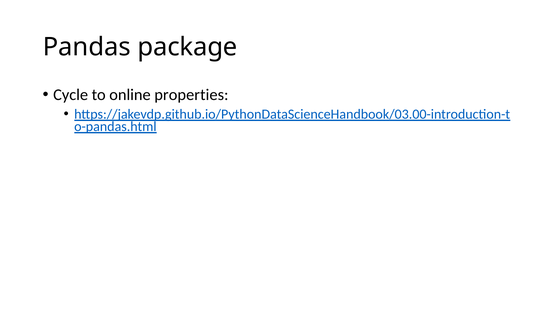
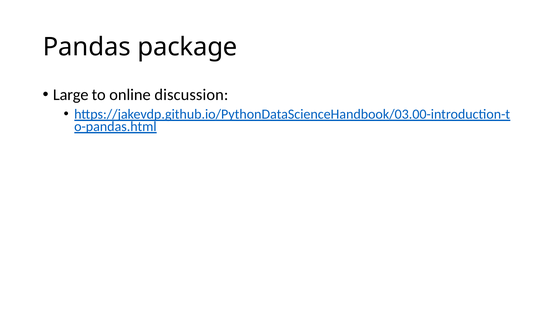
Cycle: Cycle -> Large (71, 95)
properties: properties -> discussion (191, 95)
